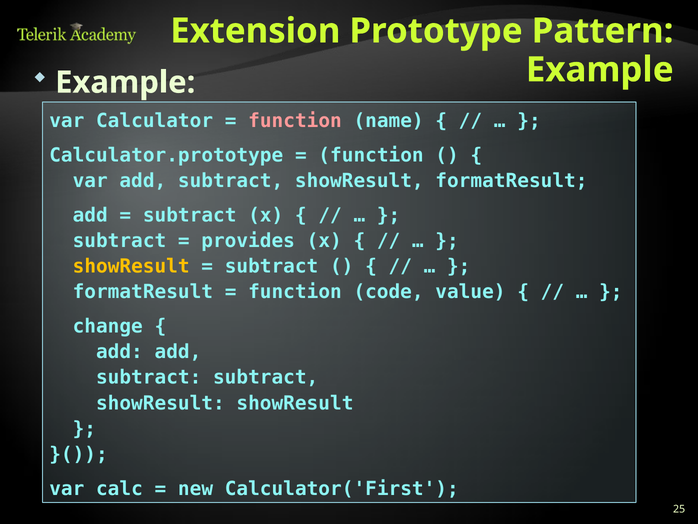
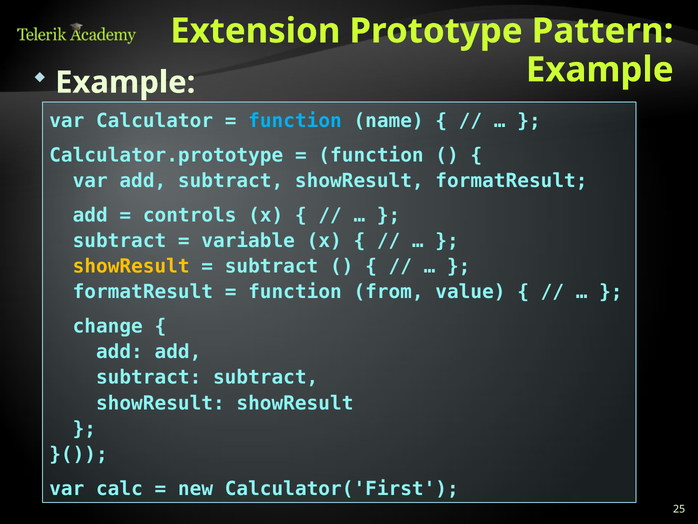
function colour: pink -> light blue (295, 121)
subtract: subtract -> controls (190, 215)
provides: provides -> variable (248, 240)
code: code -> from (389, 292)
